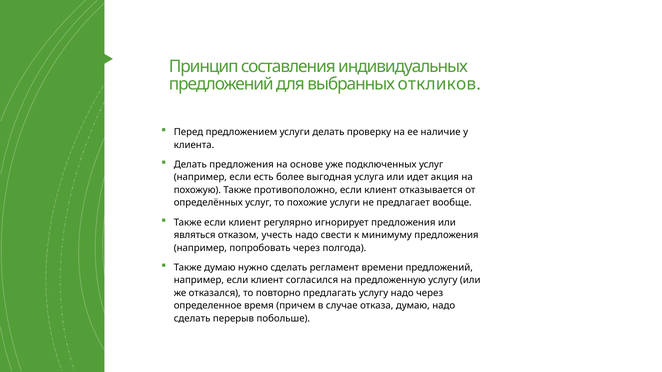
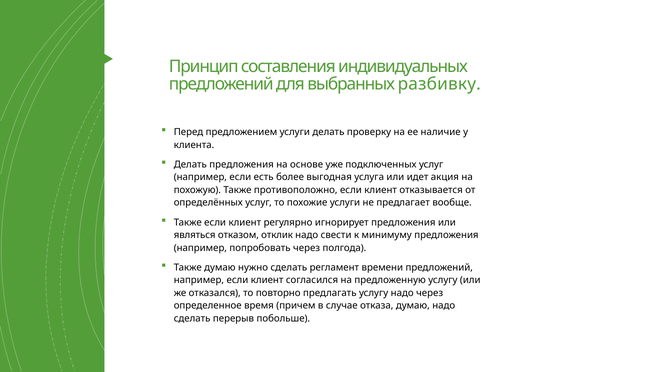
откликов: откликов -> разбивку (439, 84)
учесть: учесть -> отклик (277, 235)
